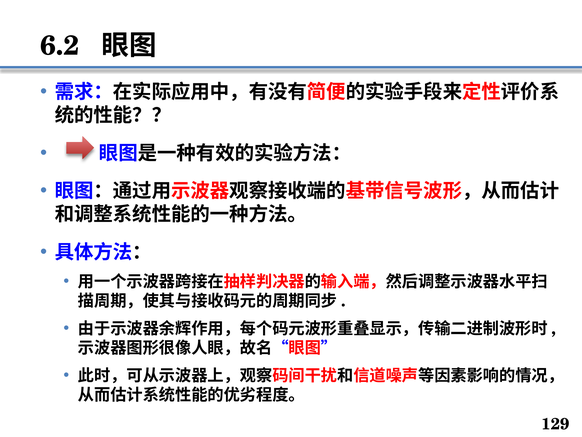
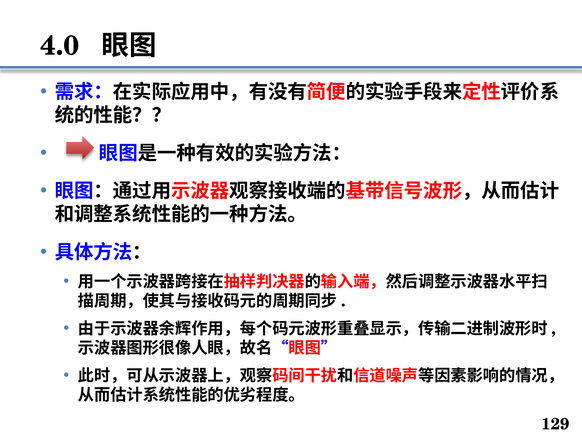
6.2: 6.2 -> 4.0 (60, 46)
